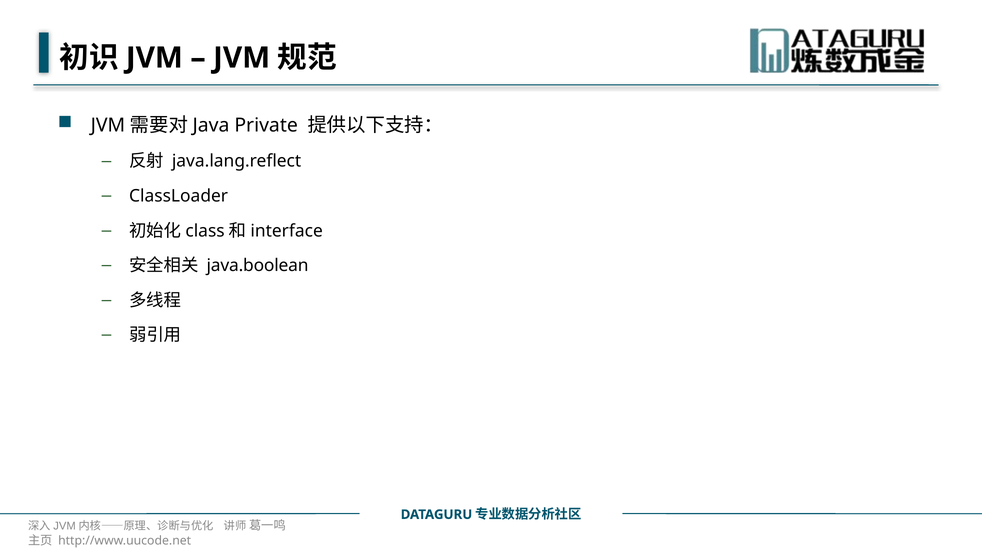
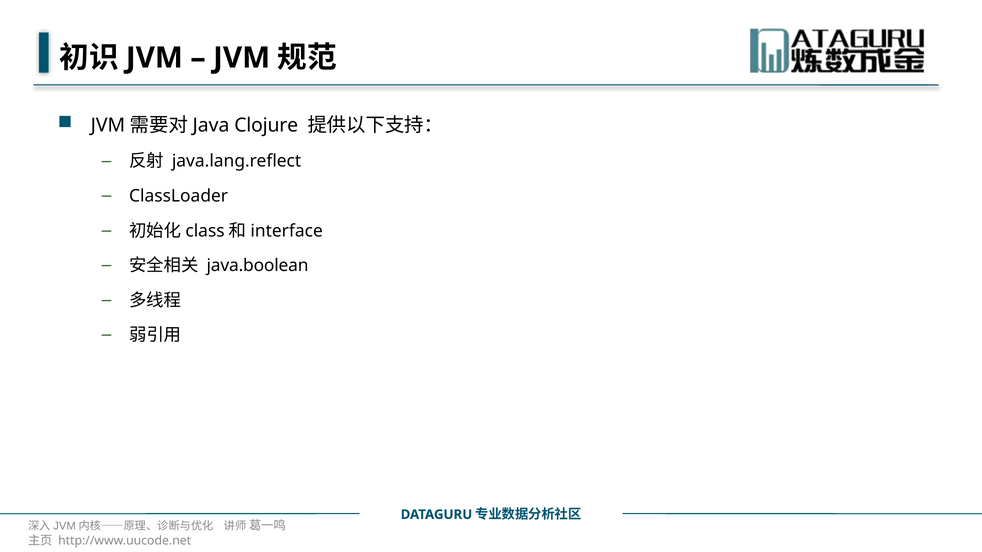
Private: Private -> Clojure (266, 125)
